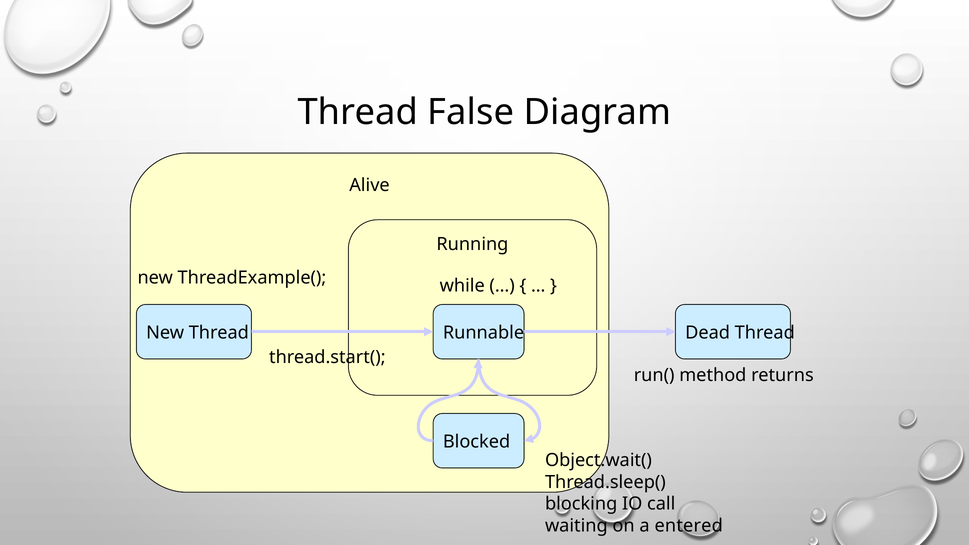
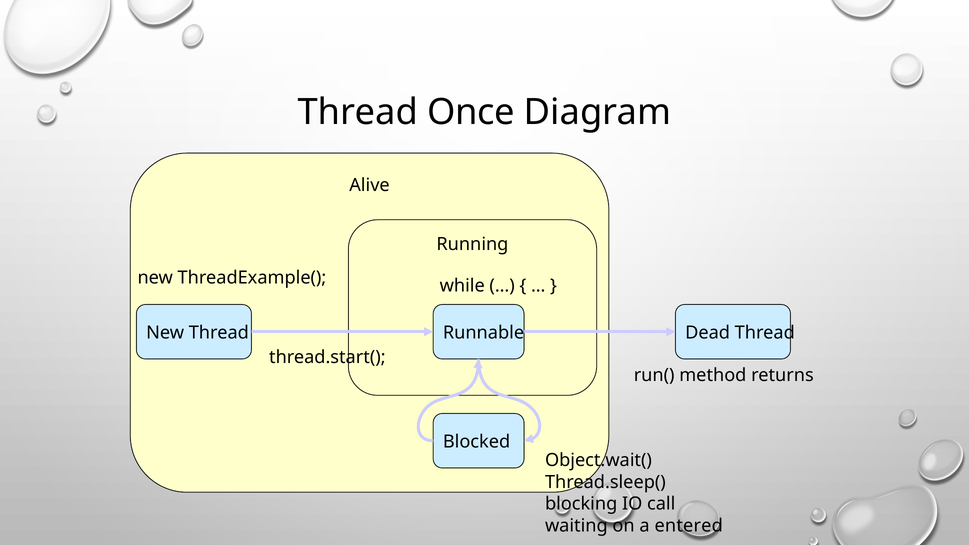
False: False -> Once (471, 112)
